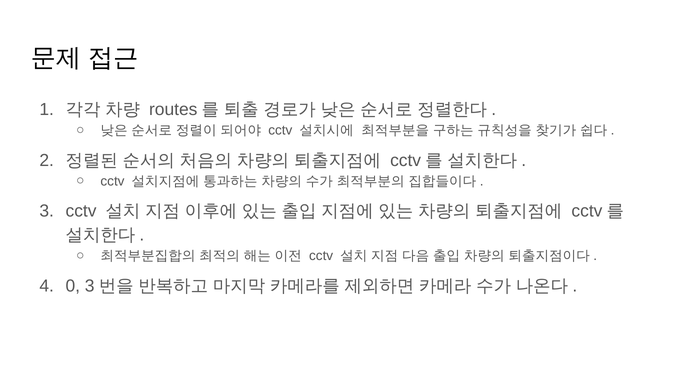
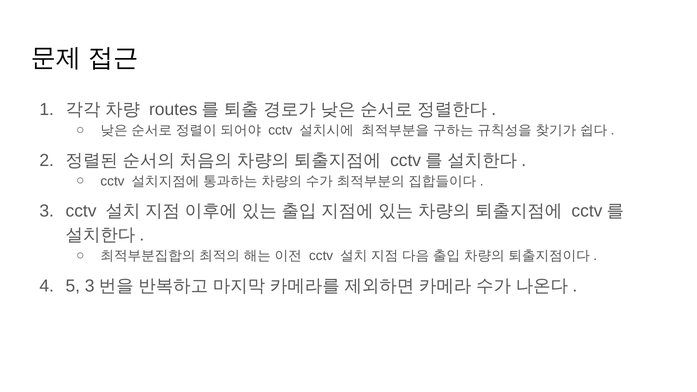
0: 0 -> 5 (73, 286)
